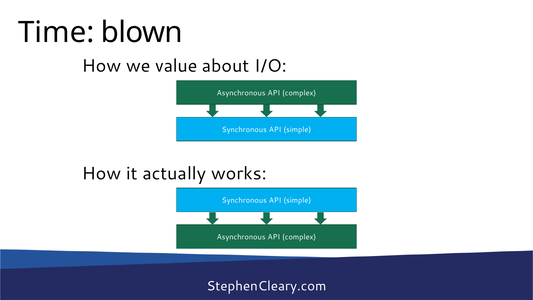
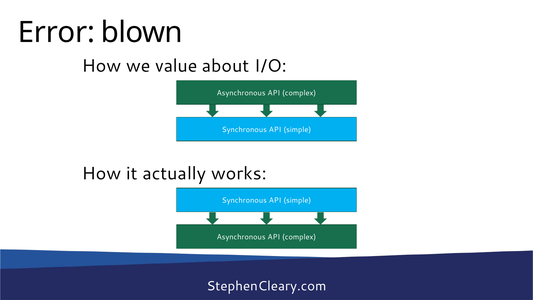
Time: Time -> Error (56, 32)
